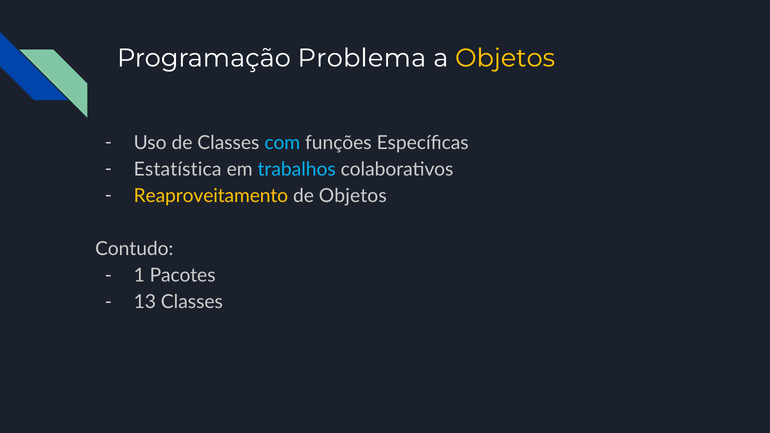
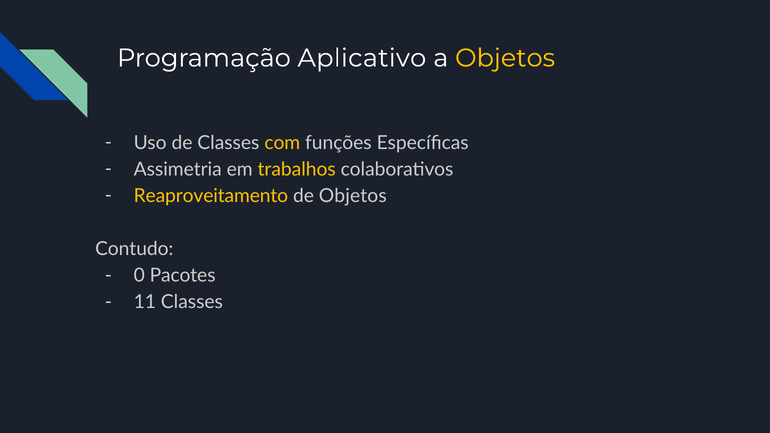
Problema: Problema -> Aplicativo (362, 58)
com colour: light blue -> yellow (282, 143)
Estatística: Estatística -> Assimetria (178, 169)
trabalhos colour: light blue -> yellow (297, 169)
1: 1 -> 0 (139, 276)
13: 13 -> 11 (145, 302)
